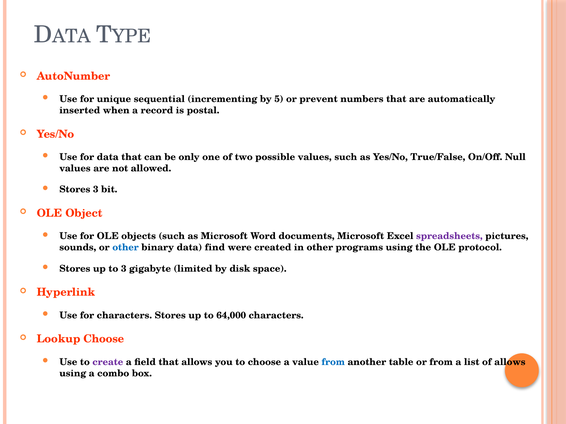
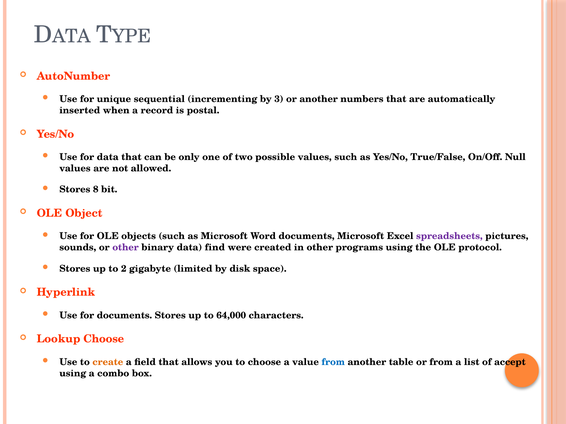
5: 5 -> 3 (279, 99)
or prevent: prevent -> another (319, 99)
Stores 3: 3 -> 8 (96, 190)
other colour: blue -> purple (126, 248)
to 3: 3 -> 2 (124, 269)
for characters: characters -> documents (124, 316)
create colour: purple -> orange (108, 362)
of allows: allows -> accept (510, 362)
